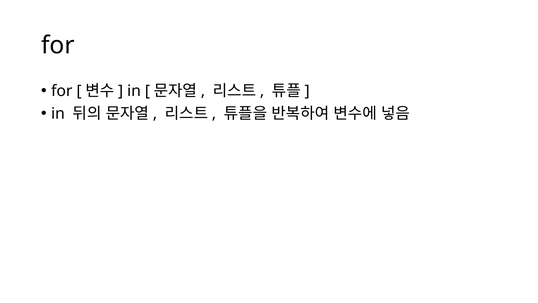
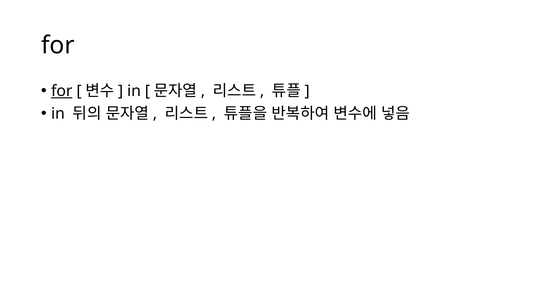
for underline: none -> present (62, 91)
